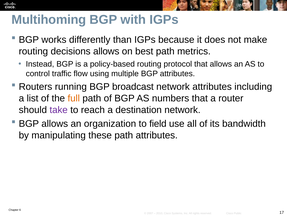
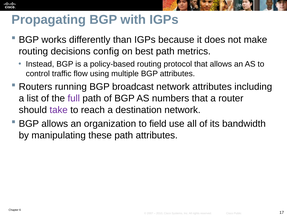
Multihoming: Multihoming -> Propagating (49, 20)
decisions allows: allows -> config (106, 51)
full colour: orange -> purple (74, 98)
